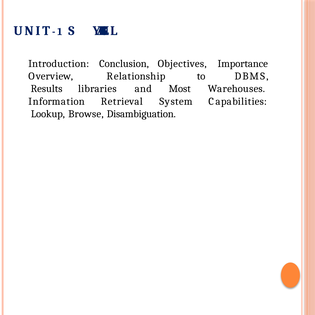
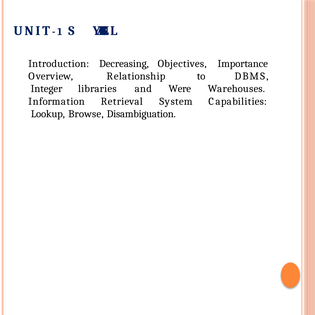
Conclusion: Conclusion -> Decreasing (124, 64)
Results: Results -> Integer (47, 89)
Most: Most -> Were (180, 89)
